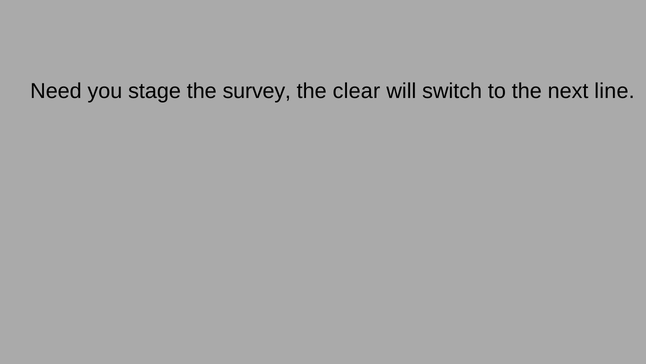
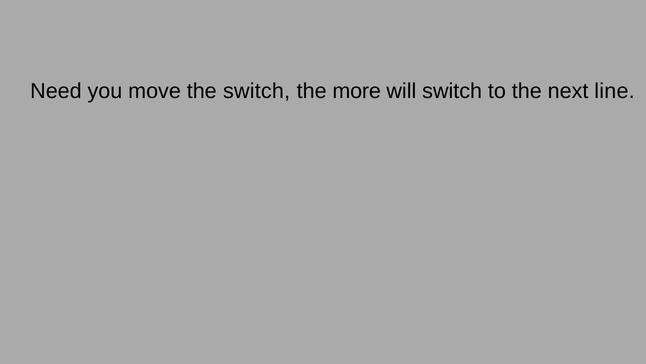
stage: stage -> move (155, 91)
the survey: survey -> switch (257, 91)
clear: clear -> more (357, 91)
